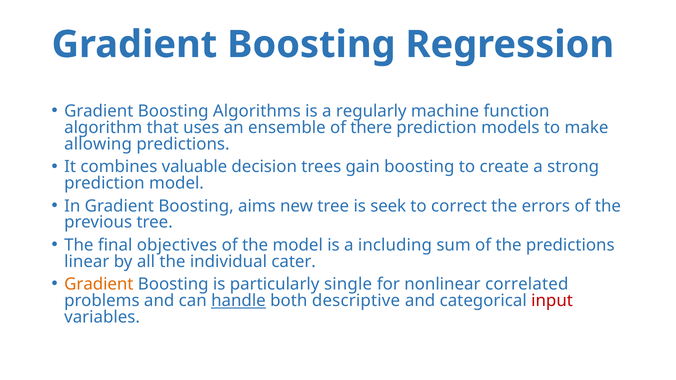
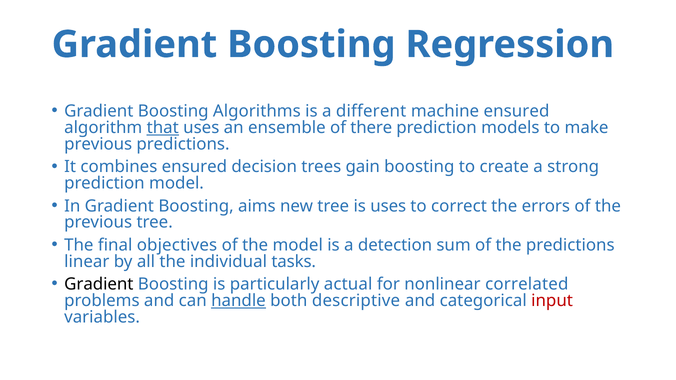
regularly: regularly -> different (371, 111)
machine function: function -> ensured (516, 111)
that underline: none -> present (163, 128)
allowing: allowing -> previous (98, 144)
combines valuable: valuable -> ensured (194, 167)
is seek: seek -> uses (388, 206)
including: including -> detection (395, 245)
cater: cater -> tasks (294, 262)
Gradient colour: orange -> black (99, 284)
single: single -> actual (348, 284)
